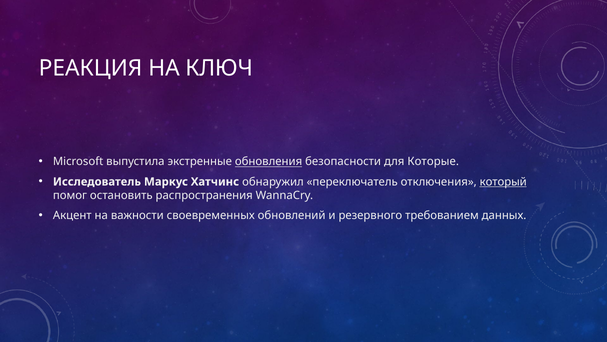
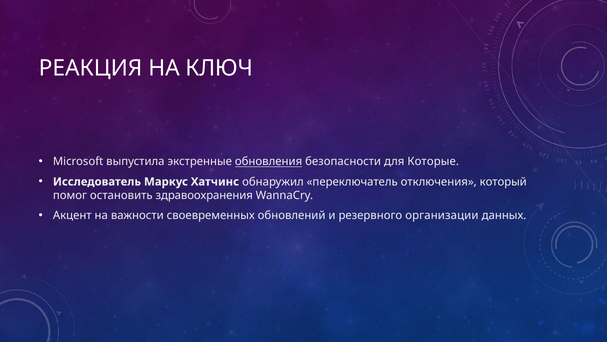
который underline: present -> none (503, 181)
распространения: распространения -> здравоохранения (204, 195)
требованием: требованием -> организации (442, 215)
